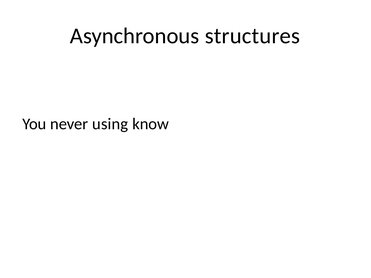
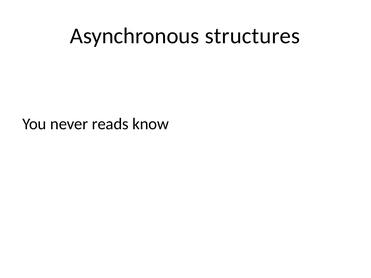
using: using -> reads (110, 124)
